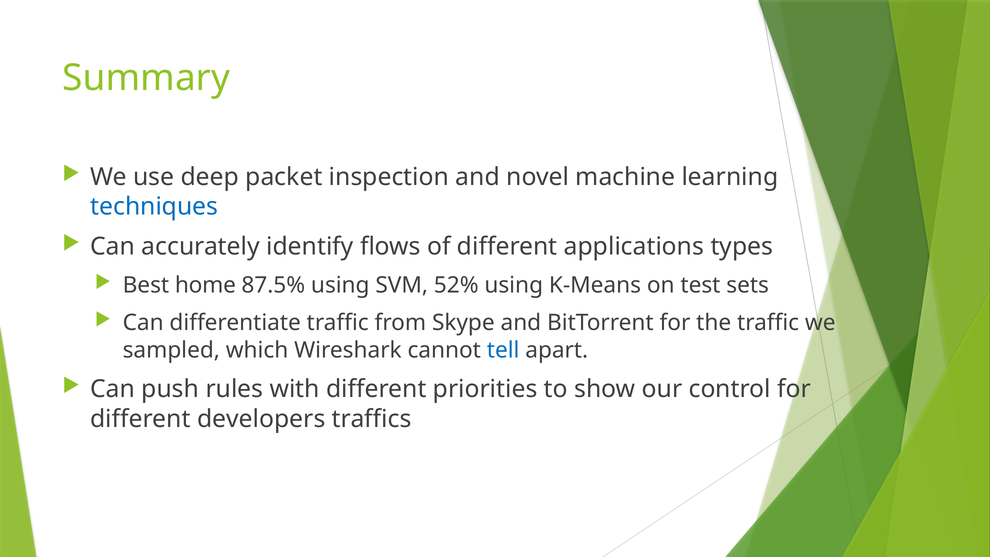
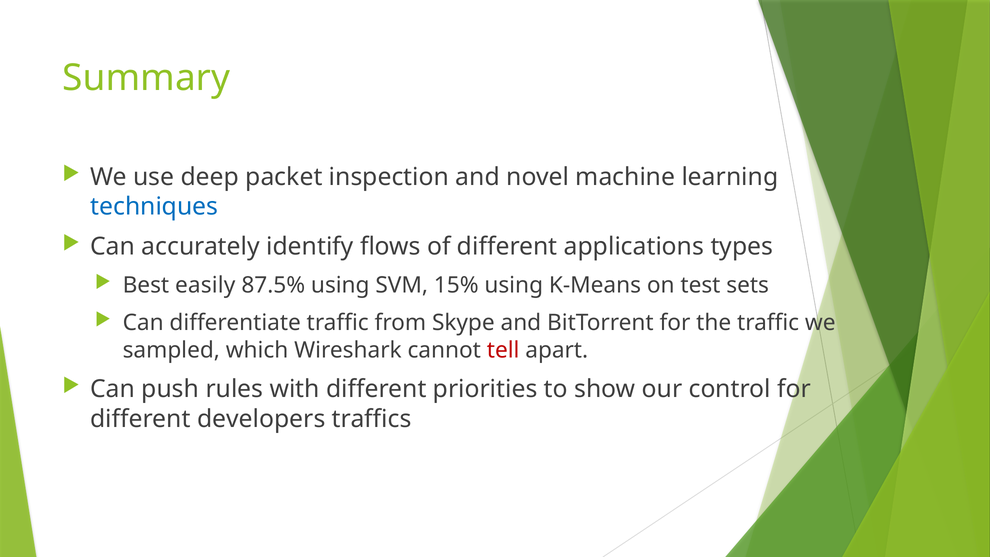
home: home -> easily (205, 285)
52%: 52% -> 15% (456, 285)
tell colour: blue -> red (503, 350)
